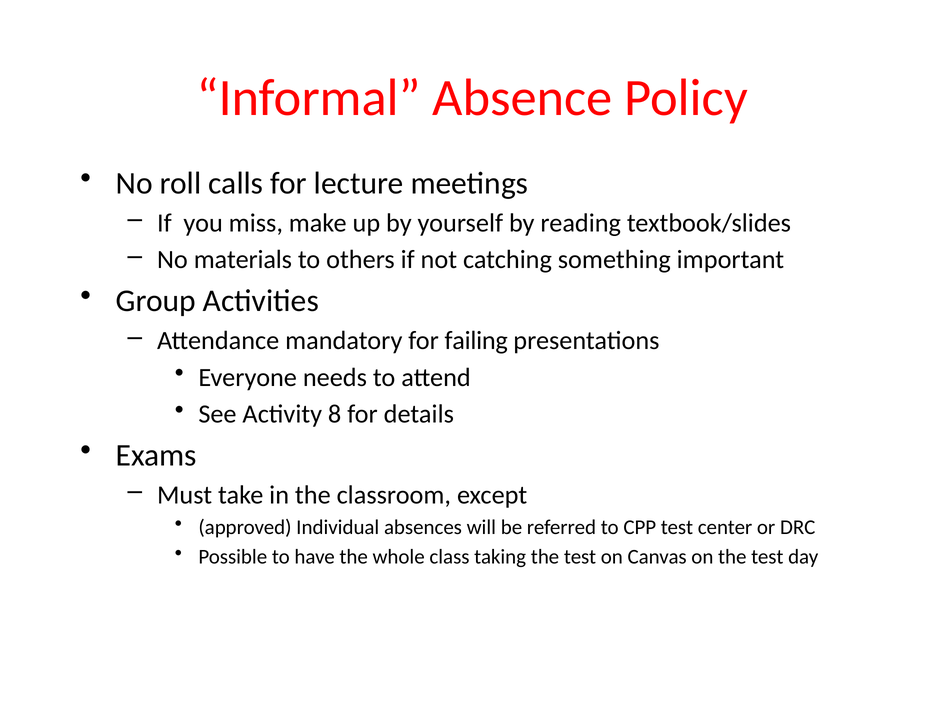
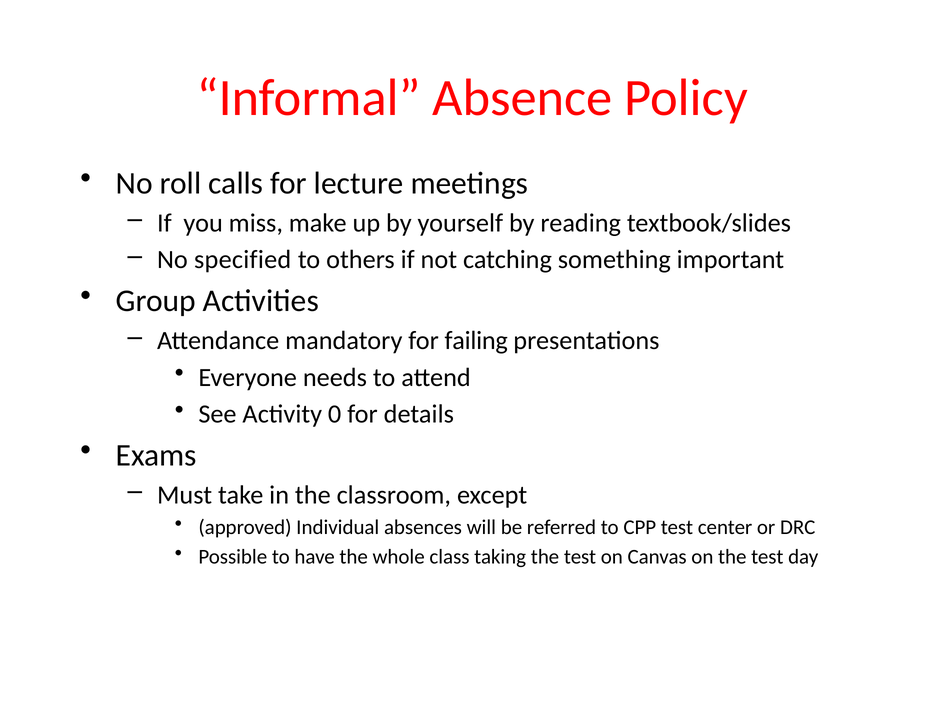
materials: materials -> specified (243, 260)
8: 8 -> 0 (335, 414)
